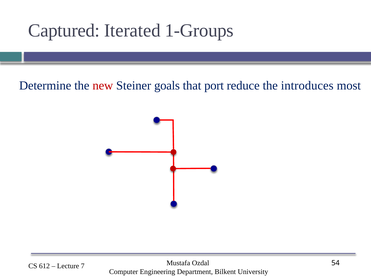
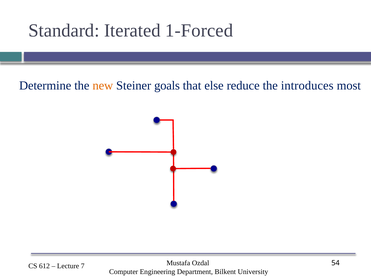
Captured: Captured -> Standard (64, 31)
1-Groups: 1-Groups -> 1-Forced (199, 31)
new colour: red -> orange (103, 86)
port: port -> else (214, 86)
